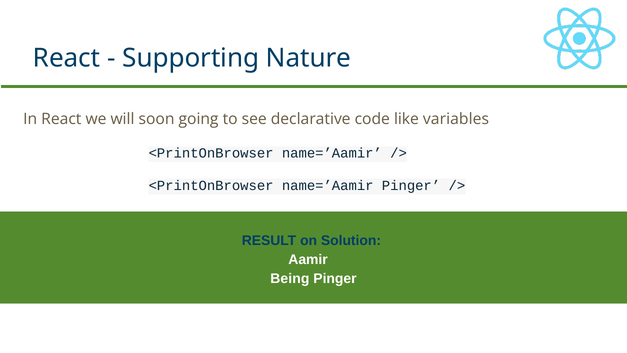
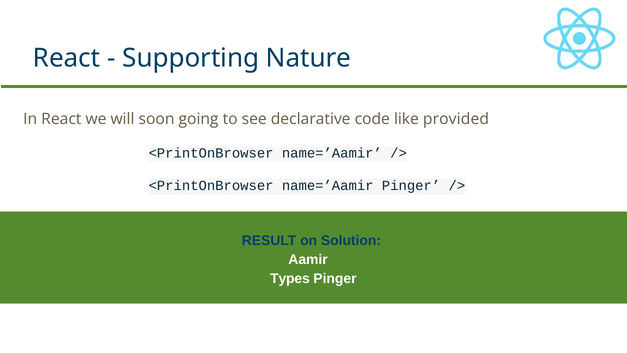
variables: variables -> provided (456, 119)
Being: Being -> Types (290, 279)
